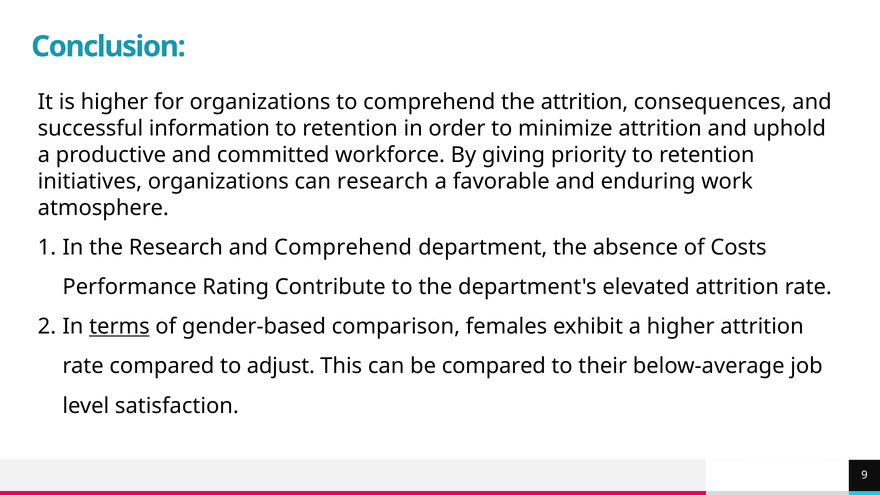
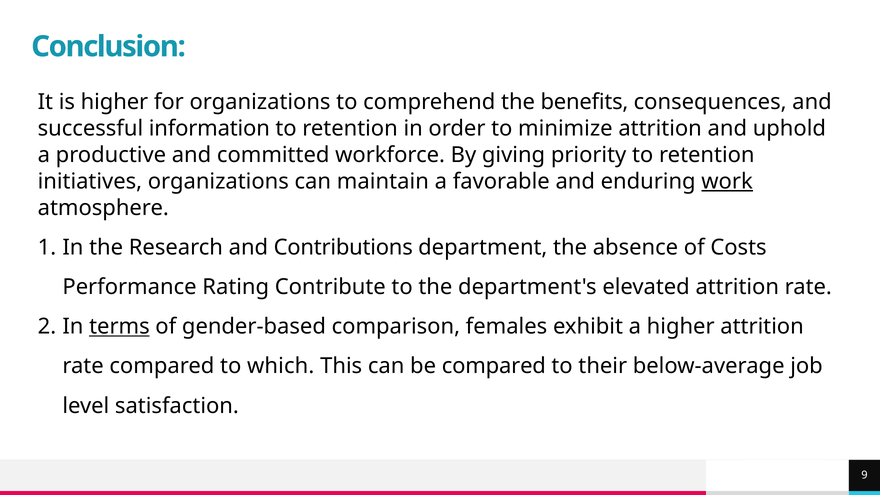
the attrition: attrition -> benefits (584, 102)
can research: research -> maintain (383, 181)
work underline: none -> present (727, 181)
and Comprehend: Comprehend -> Contributions (343, 247)
adjust: adjust -> which (281, 366)
